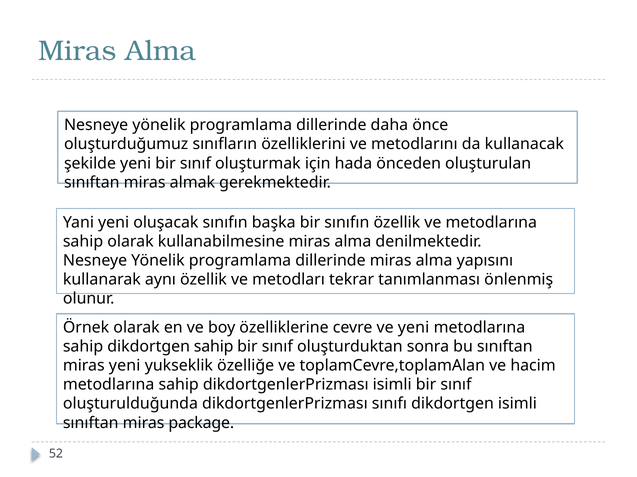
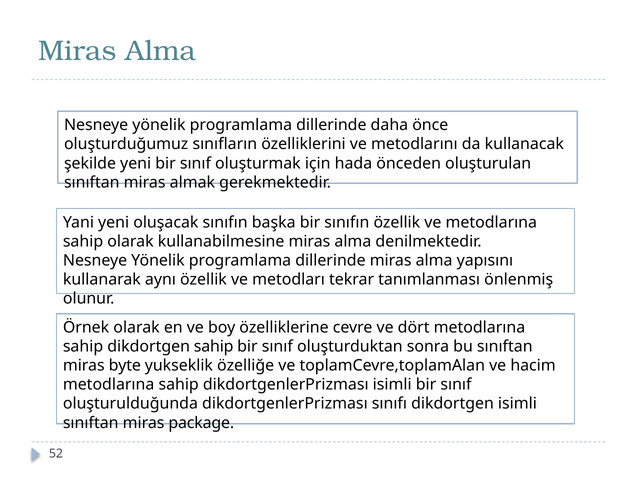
ve yeni: yeni -> dört (414, 328)
miras yeni: yeni -> byte (125, 366)
